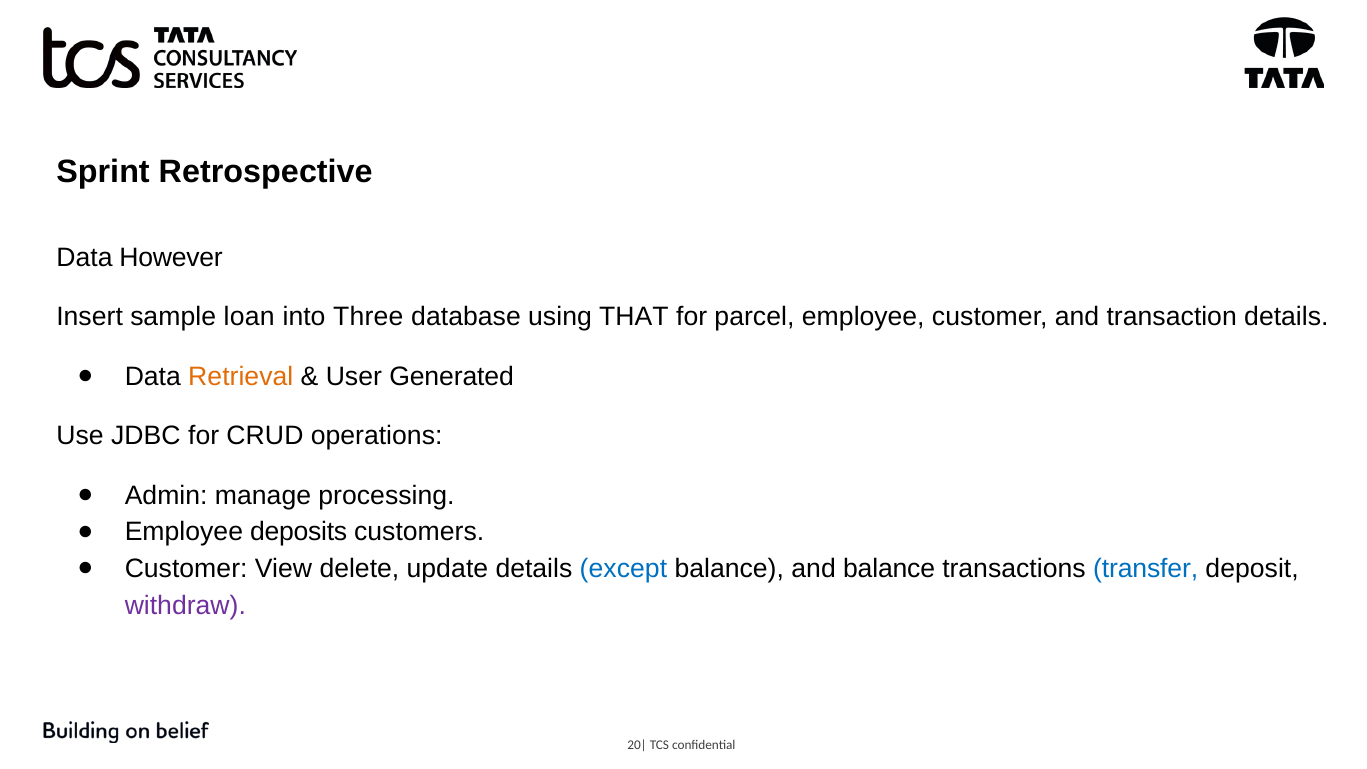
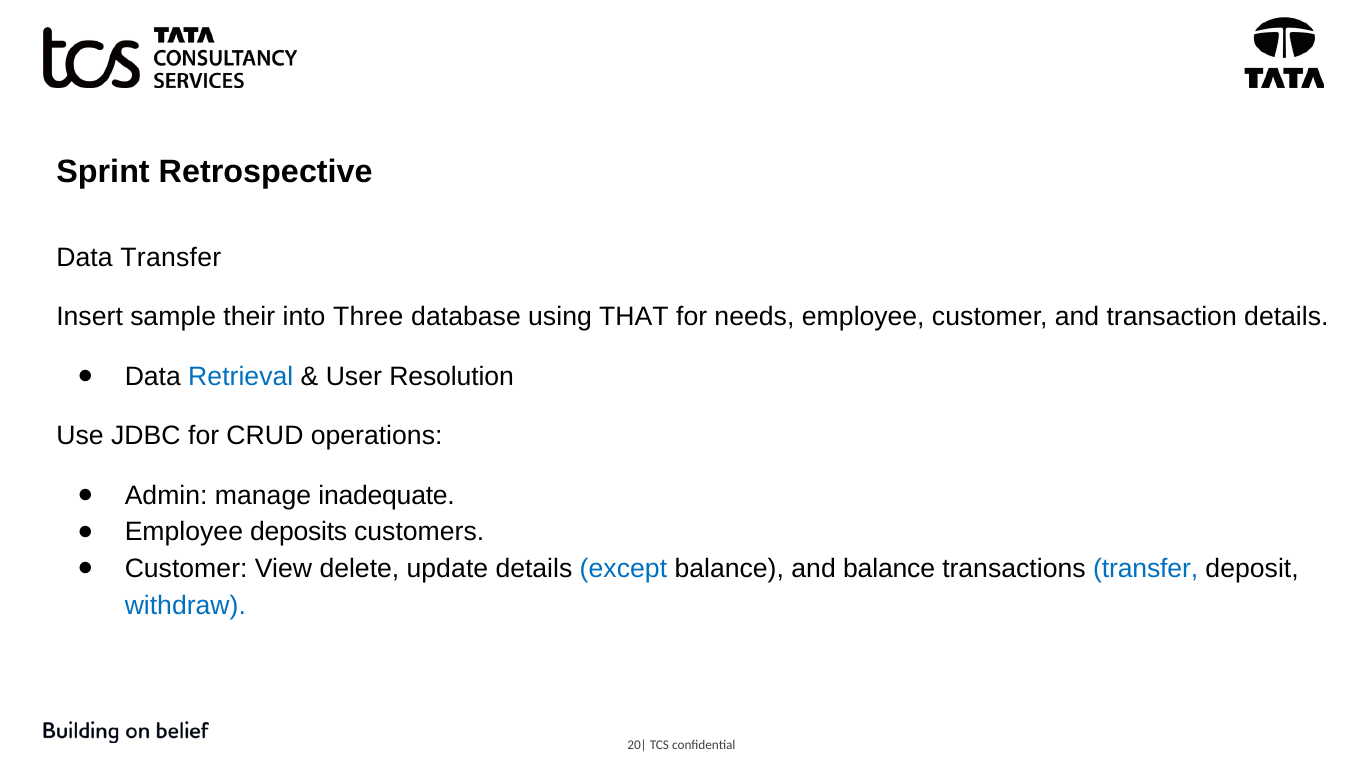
Data However: However -> Transfer (171, 258)
loan: loan -> their (249, 317)
parcel: parcel -> needs (754, 317)
Retrieval colour: orange -> blue (241, 376)
Generated: Generated -> Resolution (452, 376)
processing: processing -> inadequate (387, 495)
withdraw colour: purple -> blue (185, 605)
